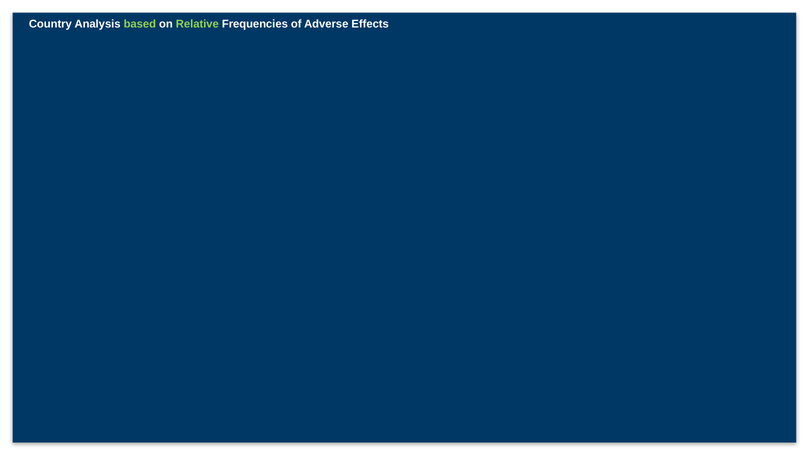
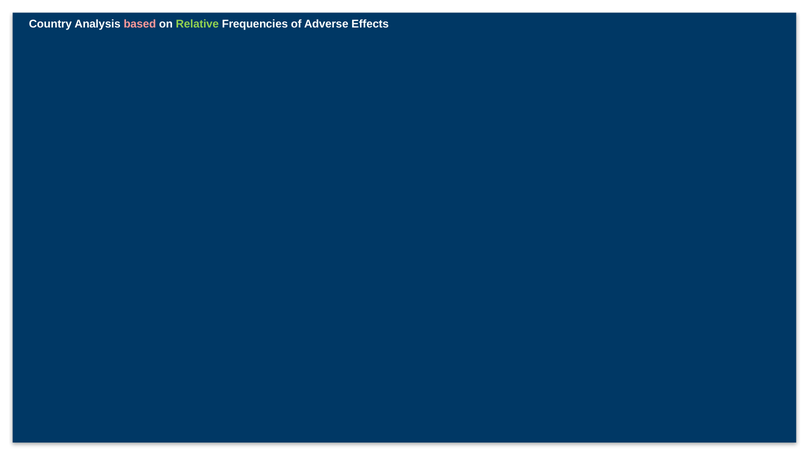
based colour: light green -> pink (140, 24)
